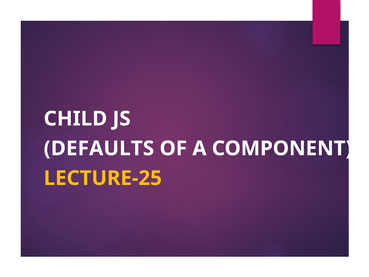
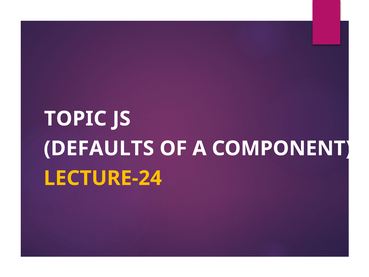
CHILD: CHILD -> TOPIC (75, 119)
LECTURE-25: LECTURE-25 -> LECTURE-24 (103, 178)
